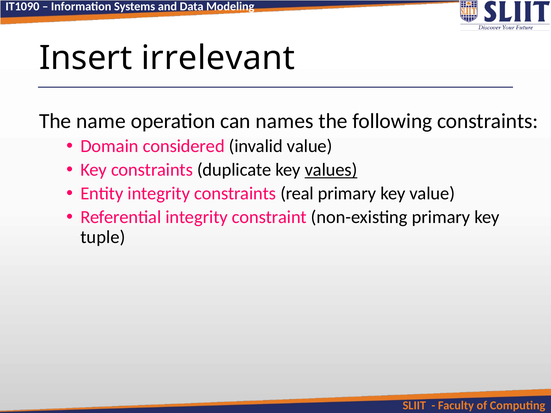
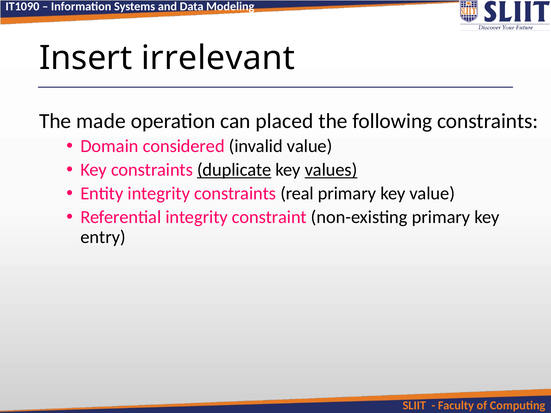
name: name -> made (101, 121)
names: names -> placed (284, 121)
duplicate underline: none -> present (234, 170)
tuple: tuple -> entry (103, 237)
